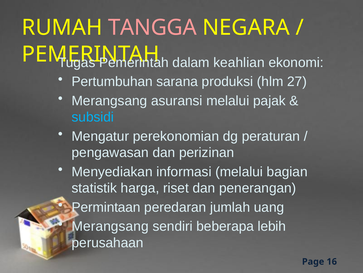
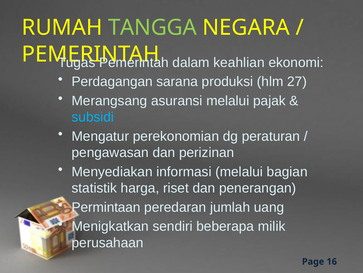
TANGGA colour: pink -> light green (152, 28)
Pertumbuhan: Pertumbuhan -> Perdagangan (112, 81)
Merangsang: Merangsang -> Menigkatkan (110, 226)
lebih: lebih -> milik (272, 226)
